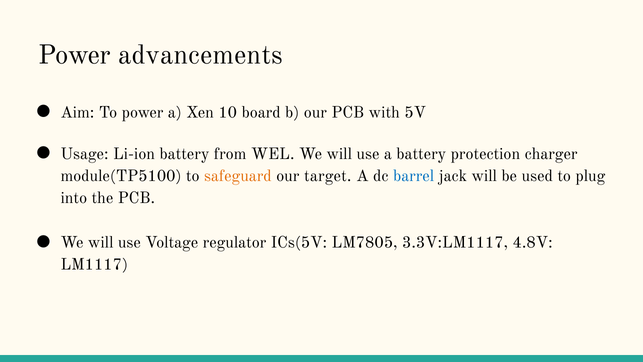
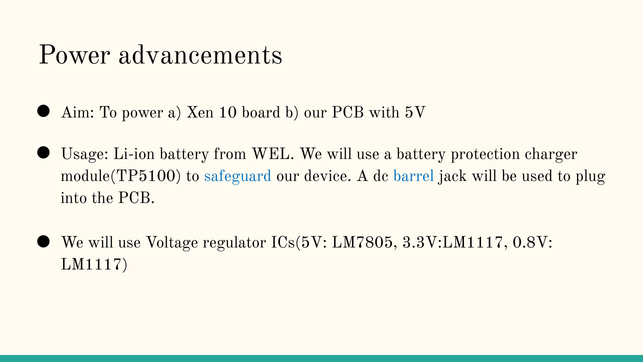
safeguard colour: orange -> blue (238, 176)
target: target -> device (328, 176)
4.8V: 4.8V -> 0.8V (533, 242)
